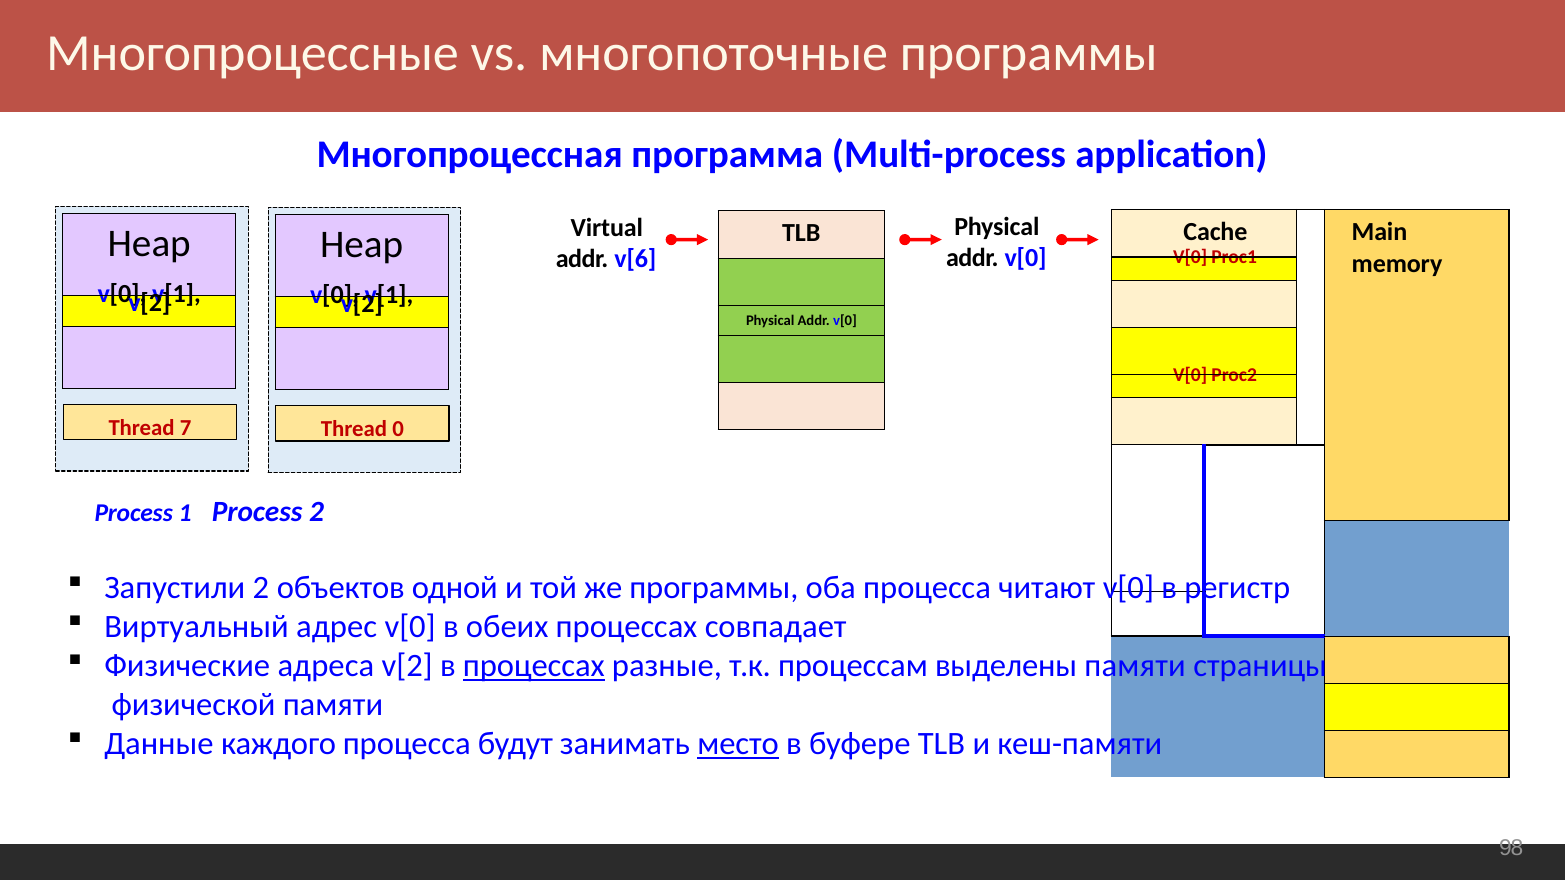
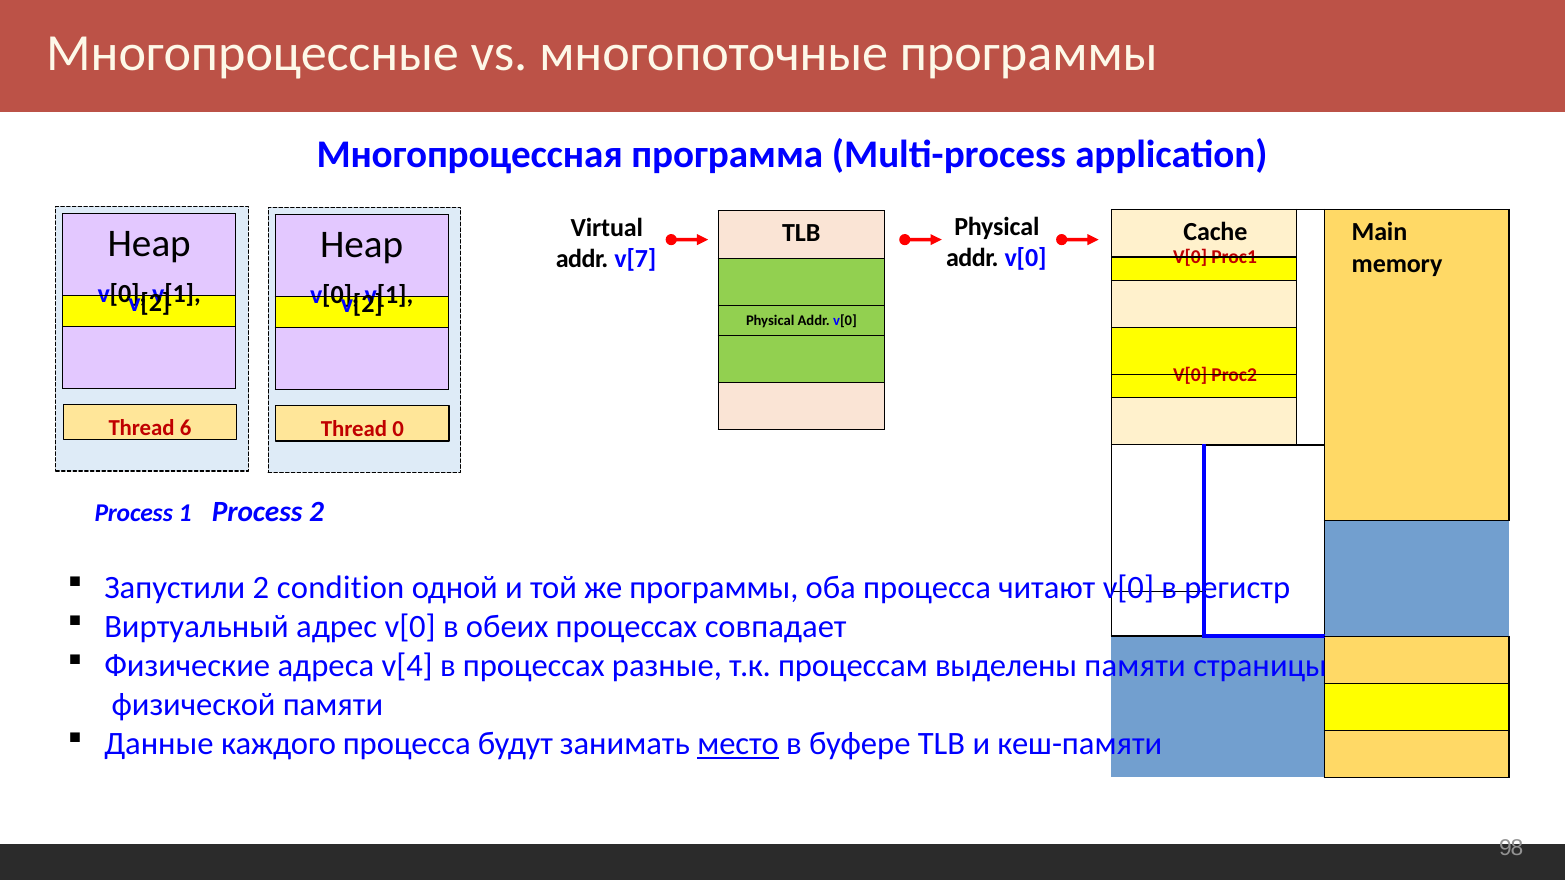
v[6: v[6 -> v[7 (635, 259)
7: 7 -> 6 (186, 428)
объектов: объектов -> condition (341, 588)
адреса v[2: v[2 -> v[4 (407, 666)
процессах underline: present -> none (534, 666)
